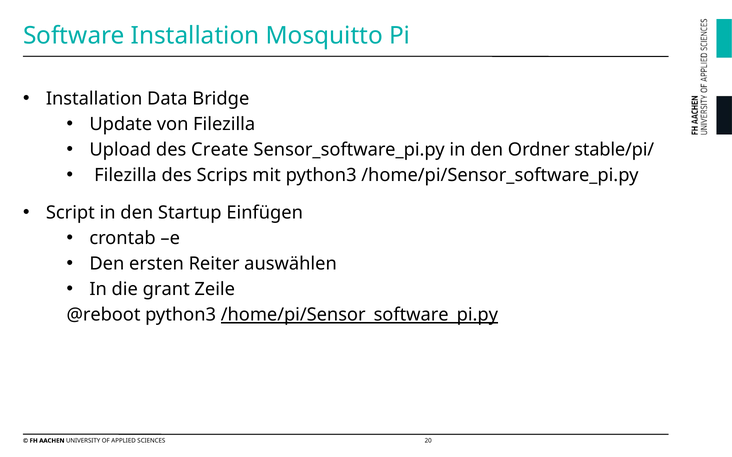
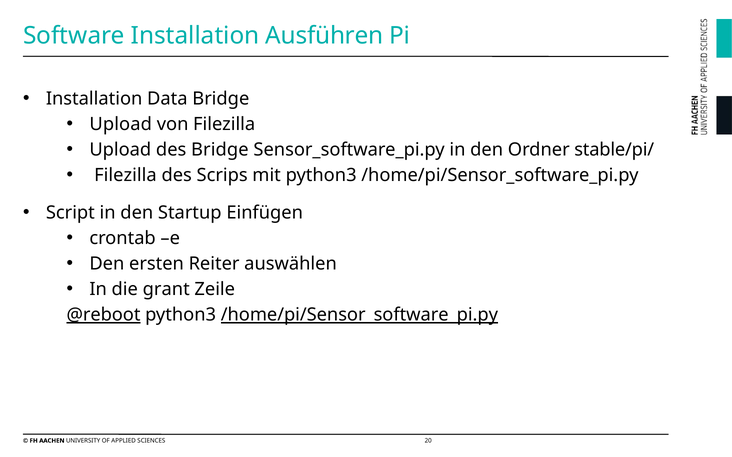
Mosquitto: Mosquitto -> Ausführen (324, 36)
Update: Update -> Upload (121, 124)
des Create: Create -> Bridge (220, 150)
@reboot underline: none -> present (104, 315)
